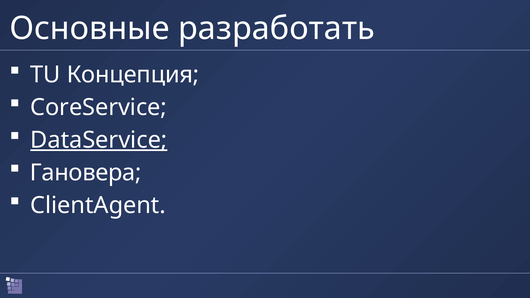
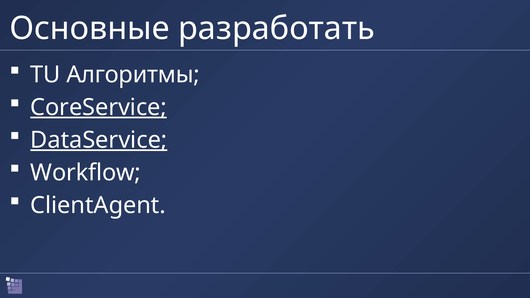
Концепция: Концепция -> Алгоритмы (133, 75)
CoreService underline: none -> present (99, 107)
Гановера: Гановера -> Workflow (86, 173)
